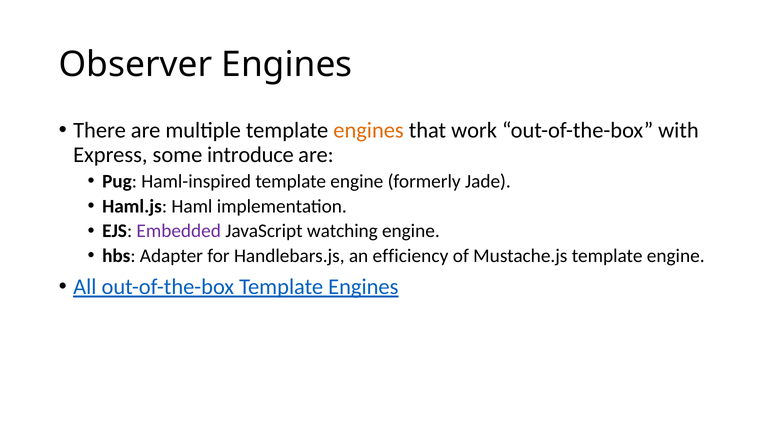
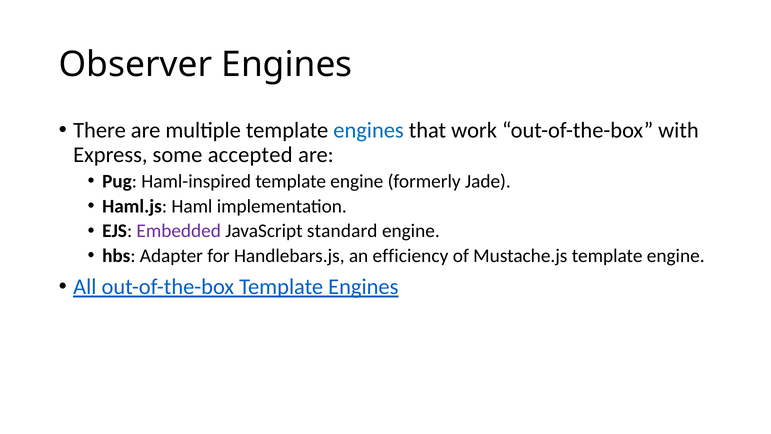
engines colour: orange -> blue (369, 130)
introduce: introduce -> accepted (250, 155)
watching: watching -> standard (342, 231)
